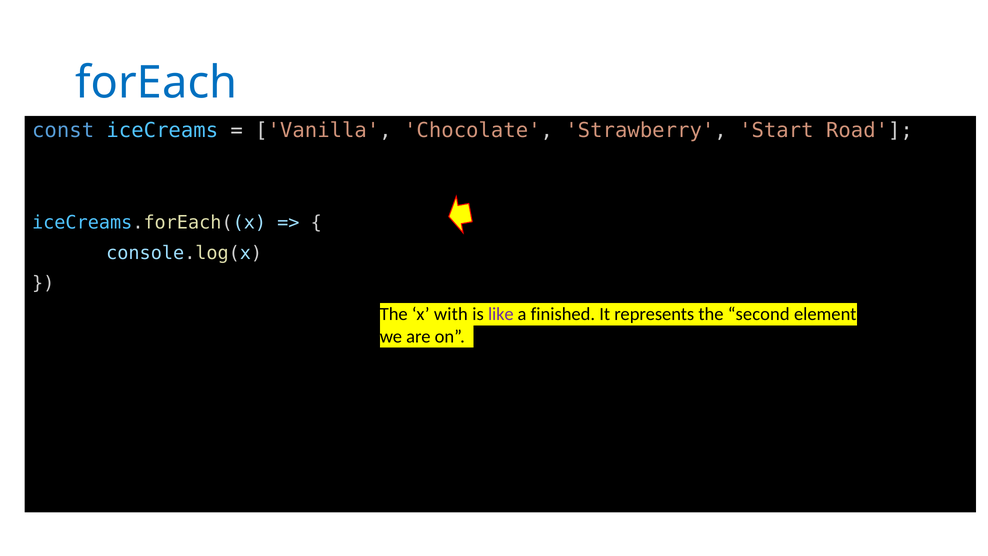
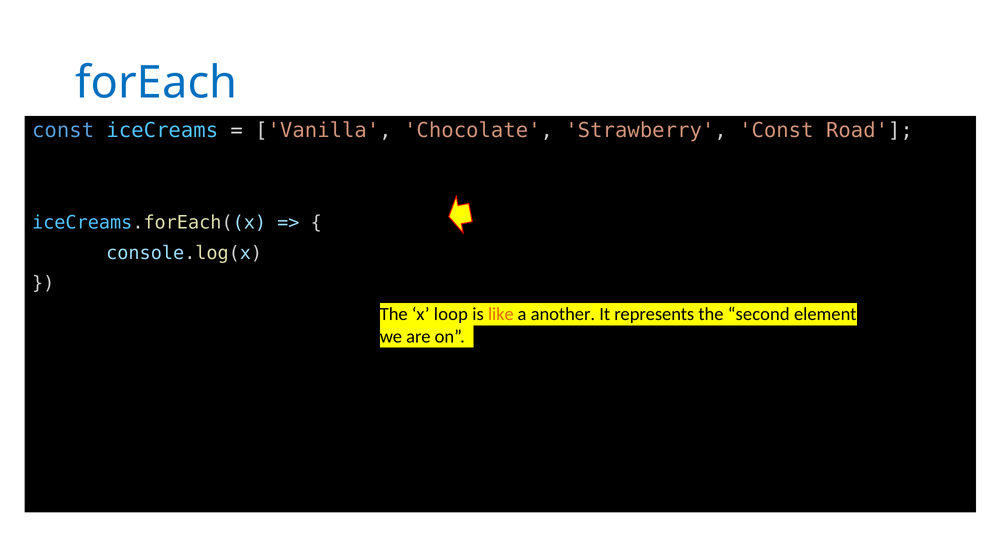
Strawberry Start: Start -> Const (776, 131)
with: with -> loop (451, 314)
like colour: purple -> orange (501, 314)
finished: finished -> another (563, 314)
